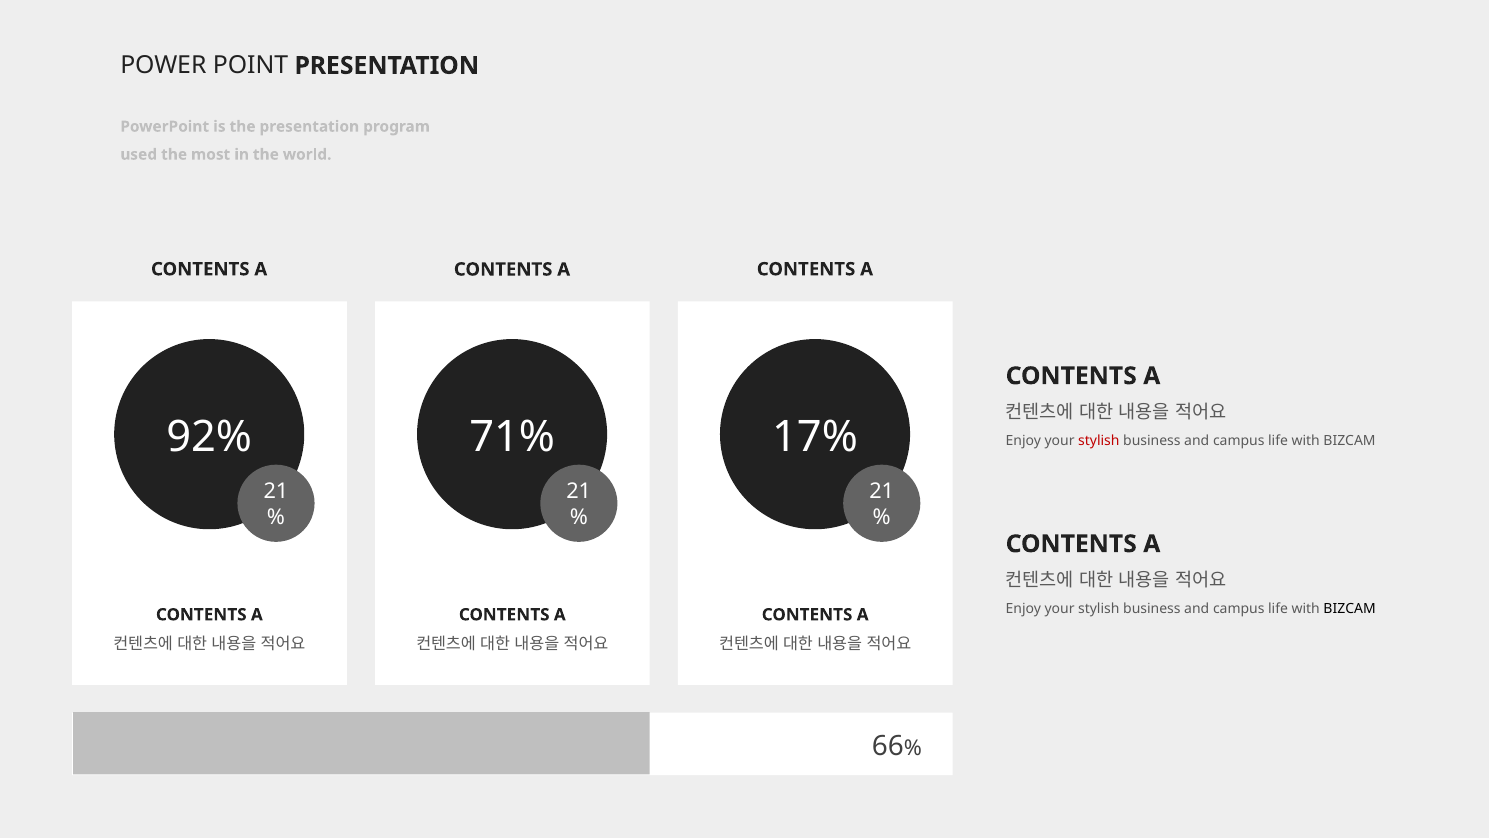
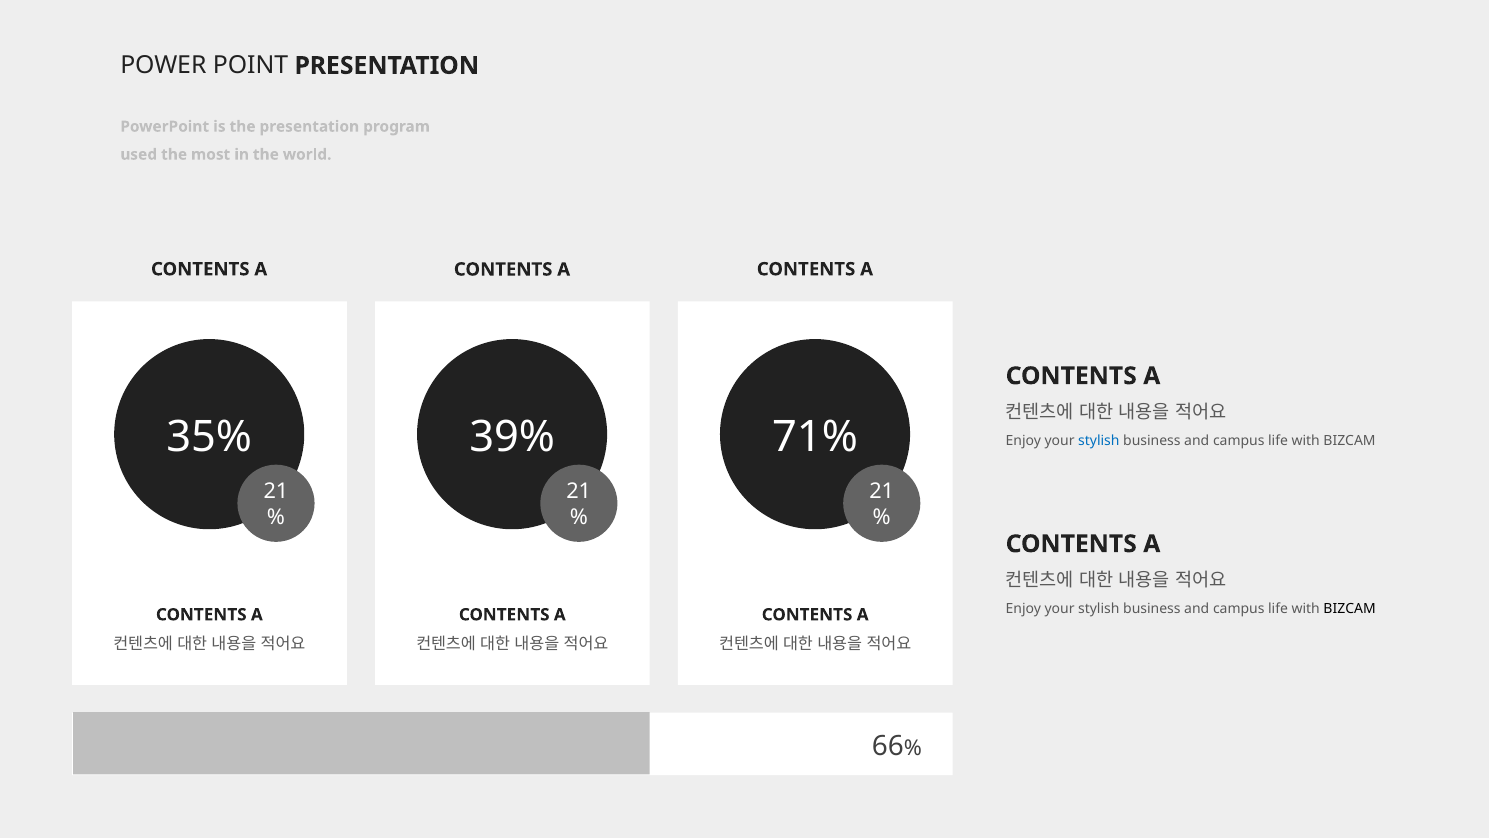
92%: 92% -> 35% (209, 437)
71%: 71% -> 39% (512, 437)
17%: 17% -> 71% (815, 437)
stylish colour: red -> blue (1099, 440)
